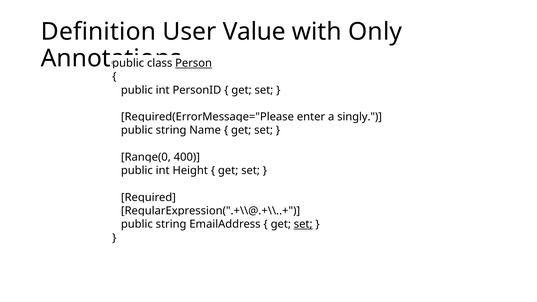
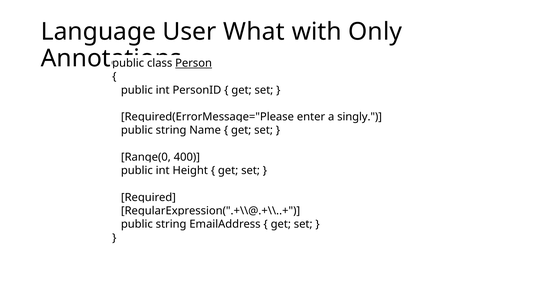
Definition: Definition -> Language (99, 32)
Value: Value -> What (254, 32)
set underline: present -> none (303, 224)
